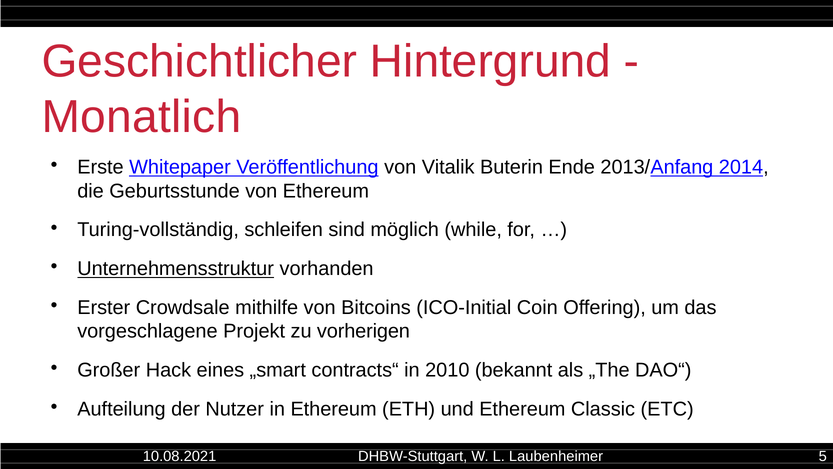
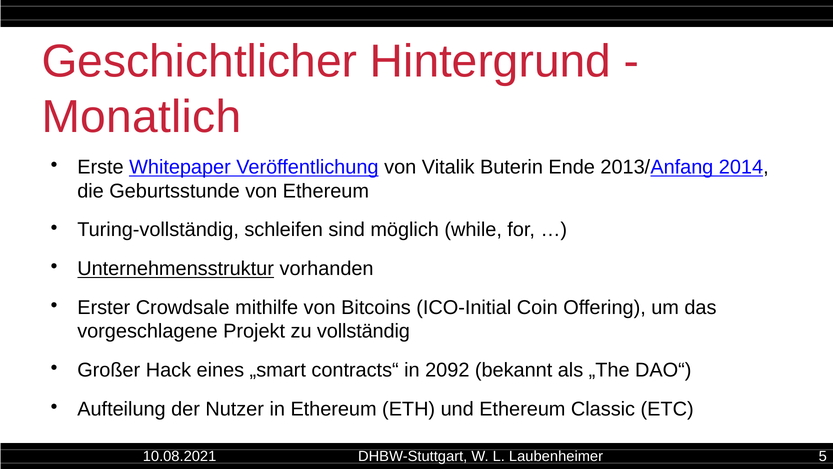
vorherigen: vorherigen -> vollständig (363, 331)
2010: 2010 -> 2092 (447, 370)
